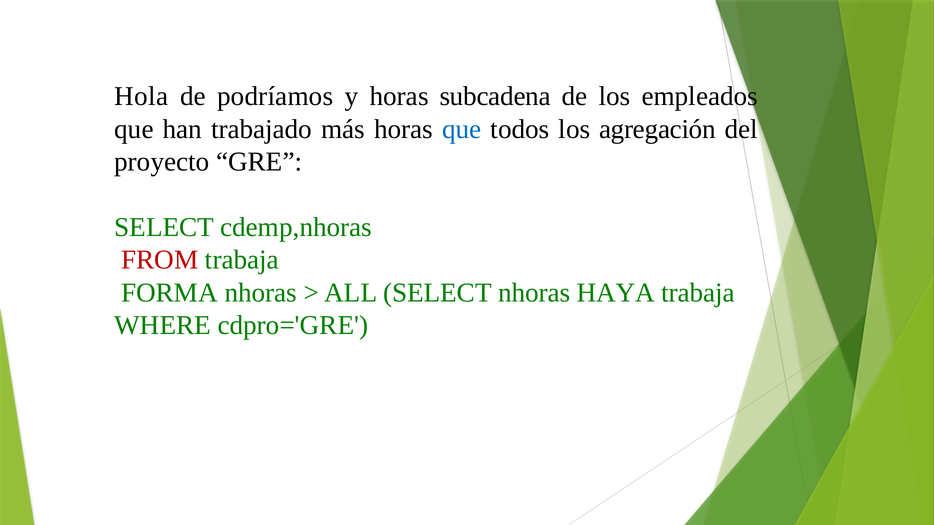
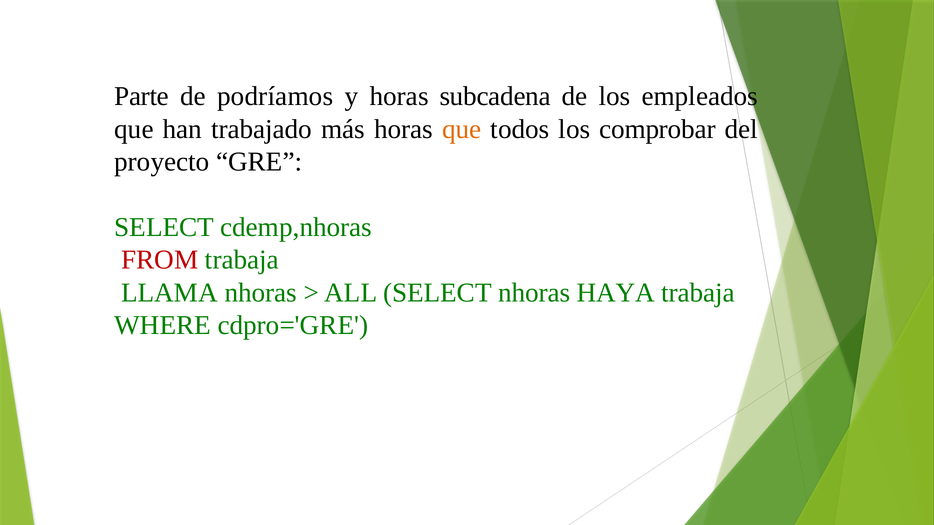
Hola: Hola -> Parte (142, 97)
que colour: blue -> orange (462, 129)
agregación: agregación -> comprobar (657, 129)
FORMA: FORMA -> LLAMA (169, 293)
